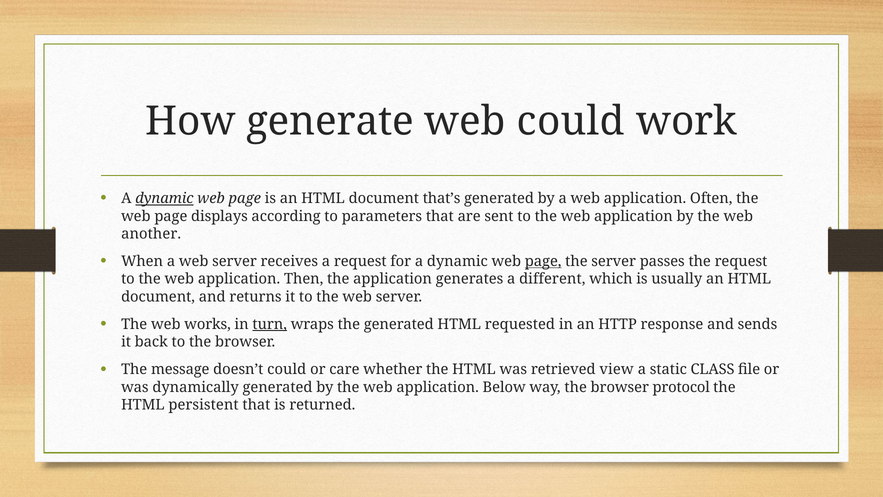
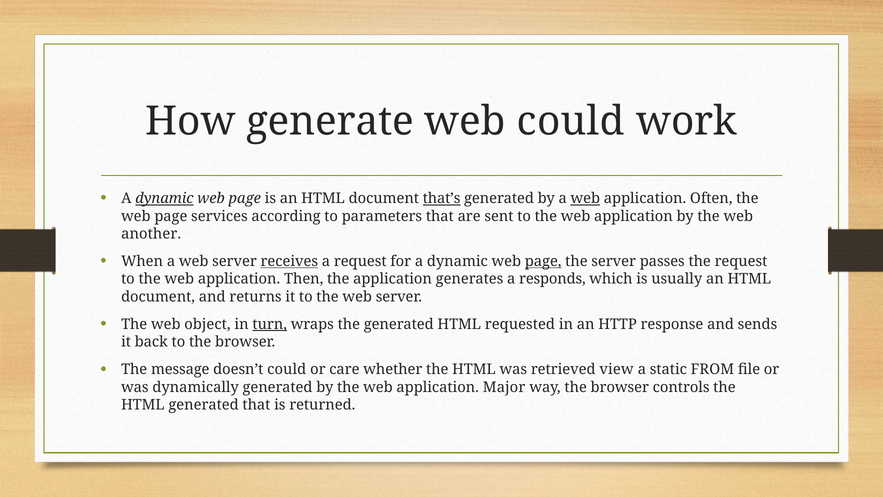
that’s underline: none -> present (442, 198)
web underline: none -> present (585, 198)
displays: displays -> services (219, 216)
receives underline: none -> present (289, 261)
different: different -> responds (552, 279)
works: works -> object (207, 324)
CLASS: CLASS -> FROM (712, 369)
Below: Below -> Major (504, 387)
protocol: protocol -> controls (681, 387)
HTML persistent: persistent -> generated (204, 405)
